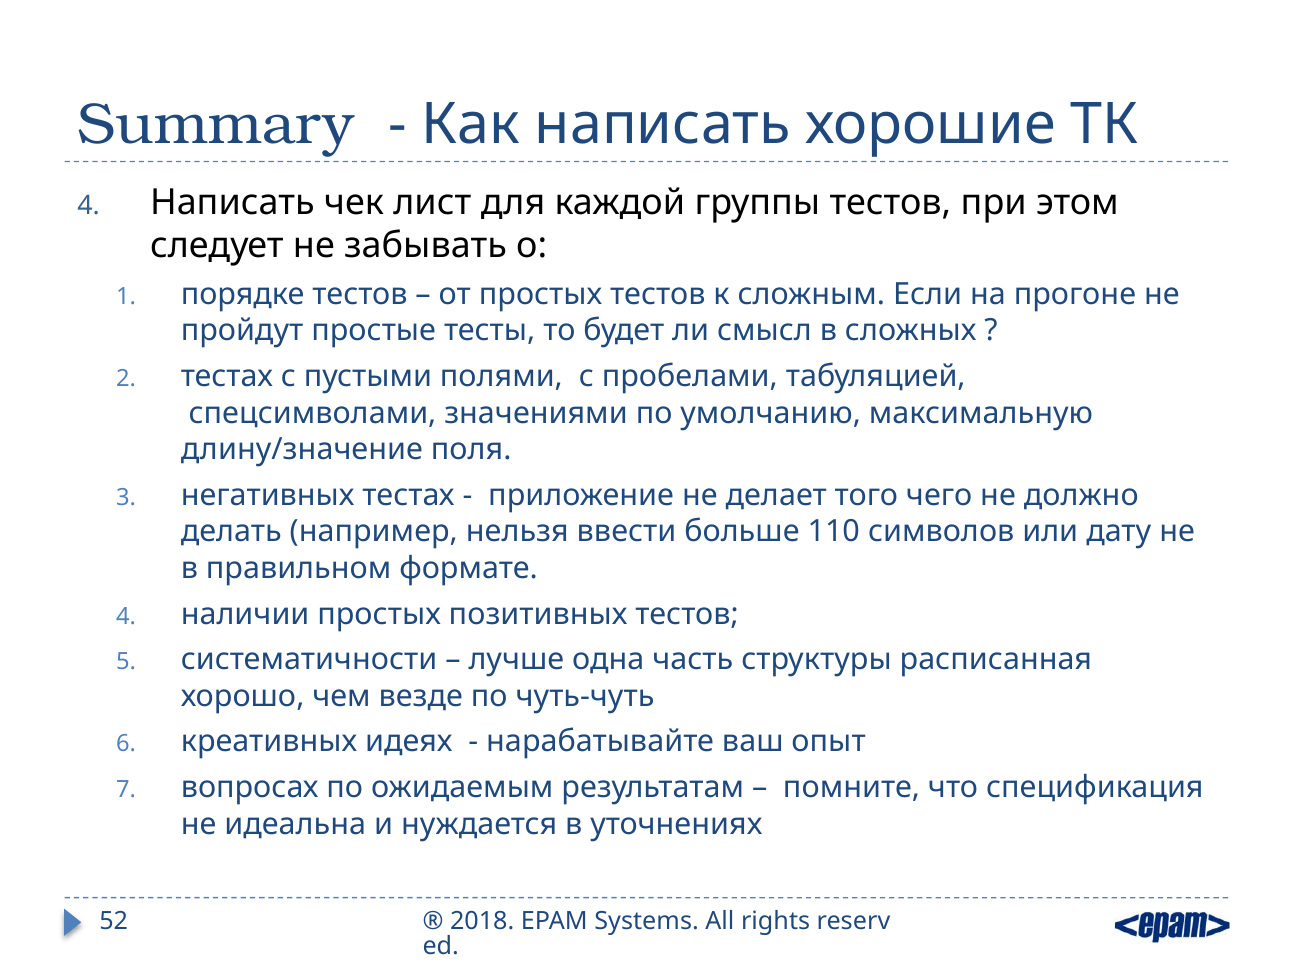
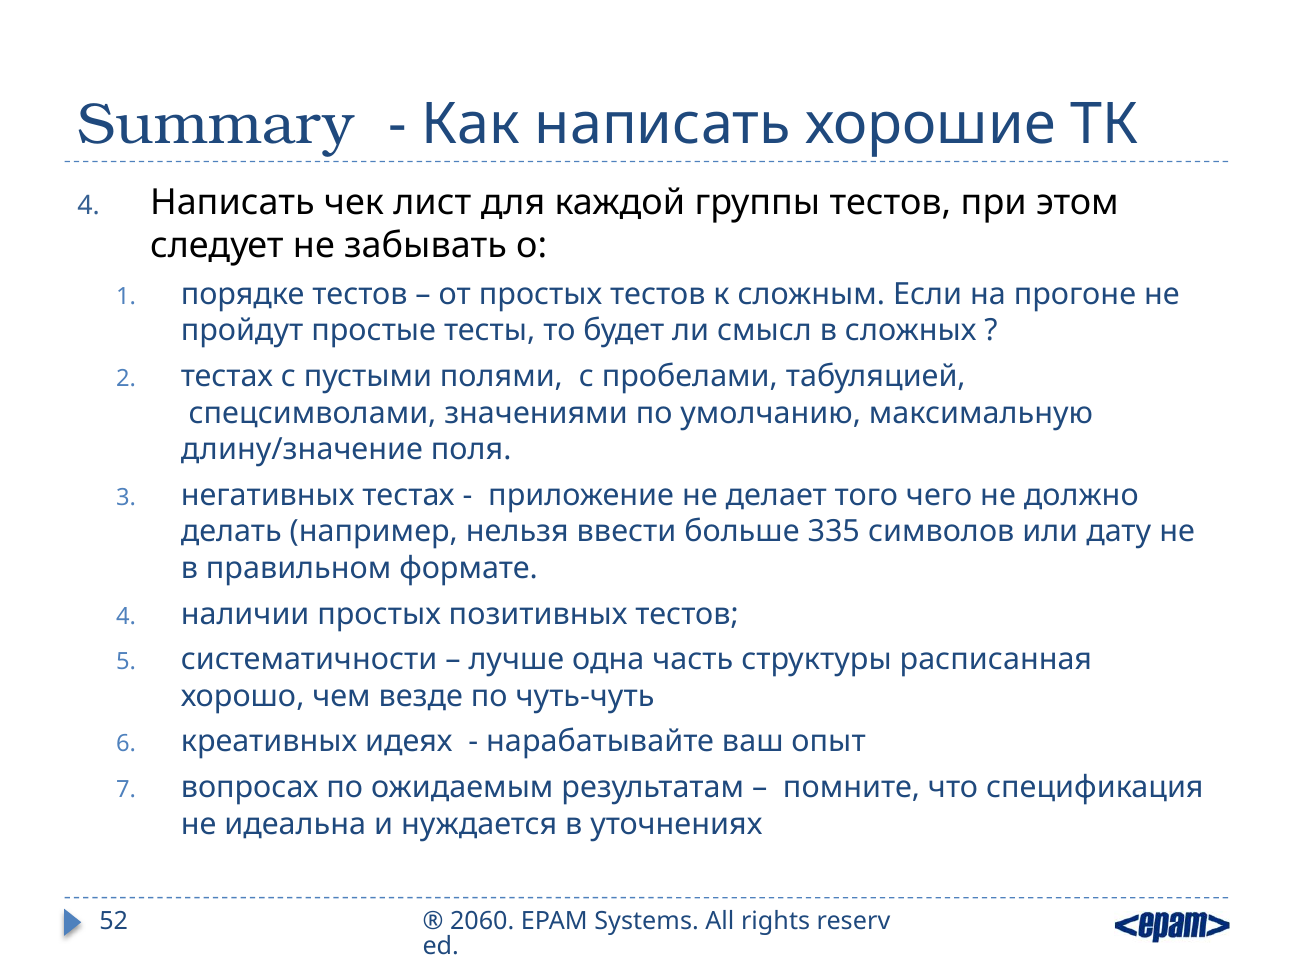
110: 110 -> 335 (834, 532)
2018: 2018 -> 2060 (482, 922)
